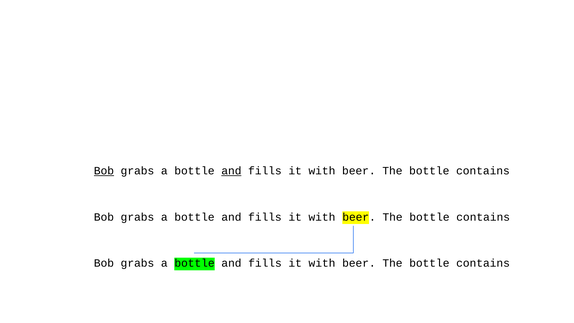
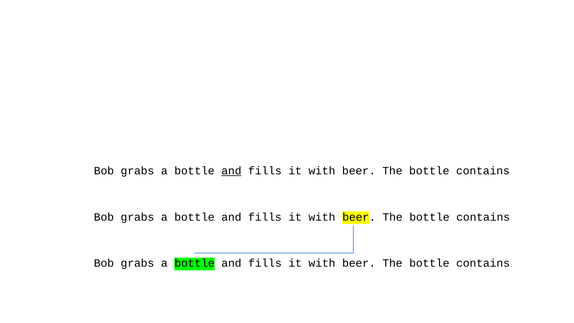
Bob underline: present -> none (104, 171)
